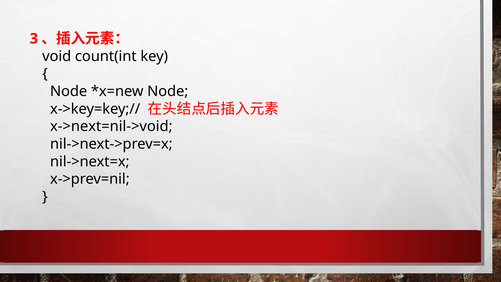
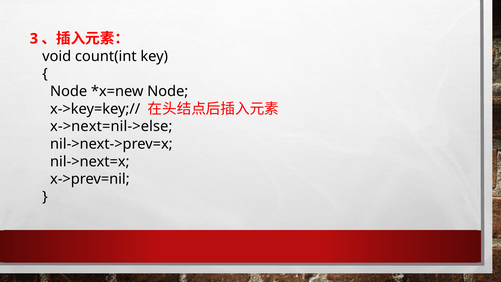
x->next=nil->void: x->next=nil->void -> x->next=nil->else (111, 126)
